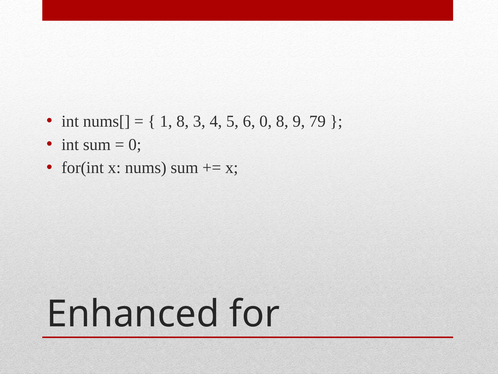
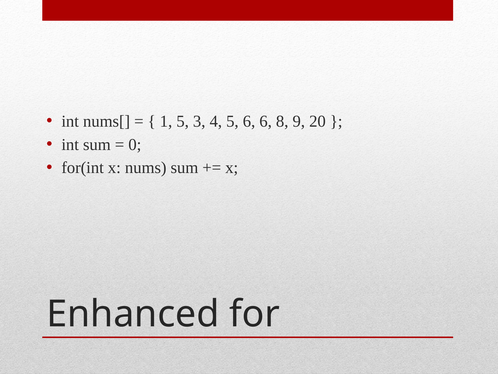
1 8: 8 -> 5 (183, 121)
6 0: 0 -> 6 (266, 121)
79: 79 -> 20 (317, 121)
